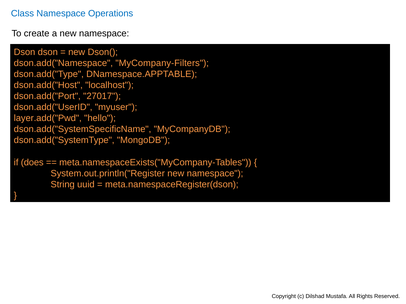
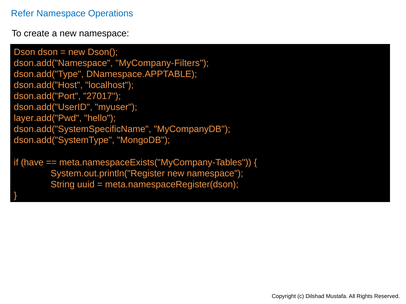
Class: Class -> Refer (22, 13)
does: does -> have (32, 163)
